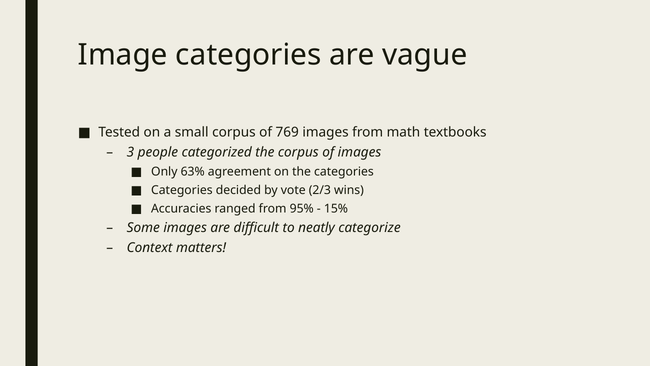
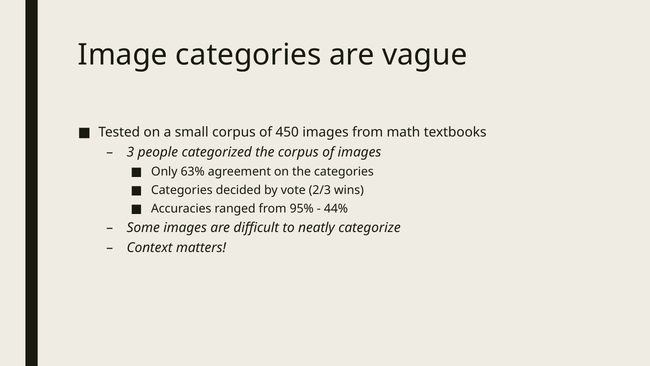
769: 769 -> 450 (287, 132)
15%: 15% -> 44% (336, 208)
